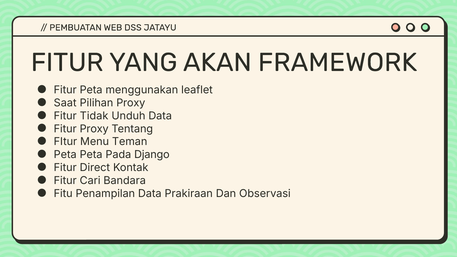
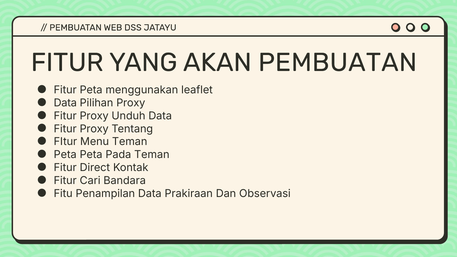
AKAN FRAMEWORK: FRAMEWORK -> PEMBUATAN (338, 62)
Saat: Saat -> Data (65, 103)
Tidak: Tidak -> Proxy (94, 116)
Pada Django: Django -> Teman (152, 155)
